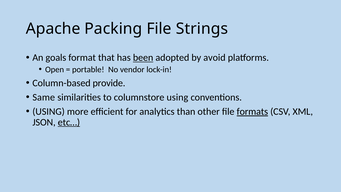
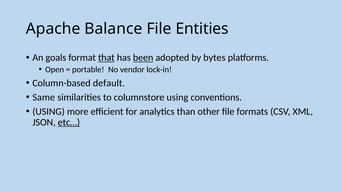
Packing: Packing -> Balance (113, 29)
Strings: Strings -> Entities (202, 29)
that underline: none -> present (106, 58)
avoid: avoid -> bytes (214, 58)
provide: provide -> default (109, 83)
formats underline: present -> none (252, 111)
